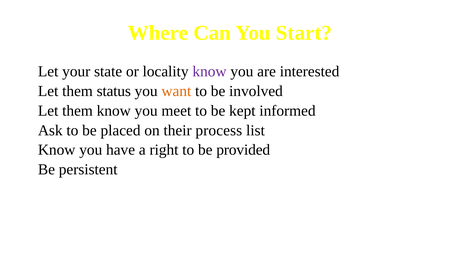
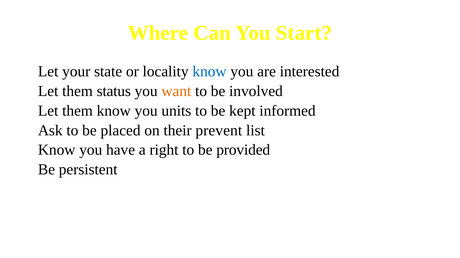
know colour: purple -> blue (209, 72)
meet: meet -> units (176, 111)
process: process -> prevent (219, 131)
